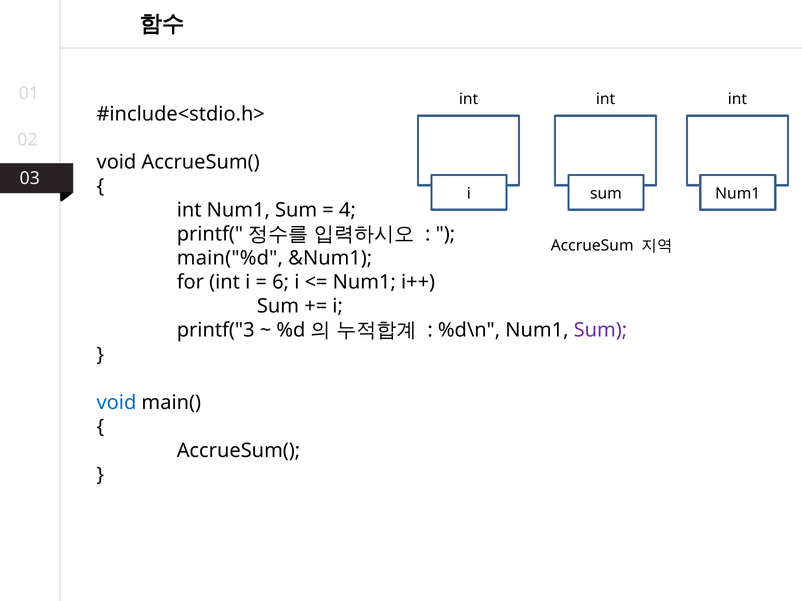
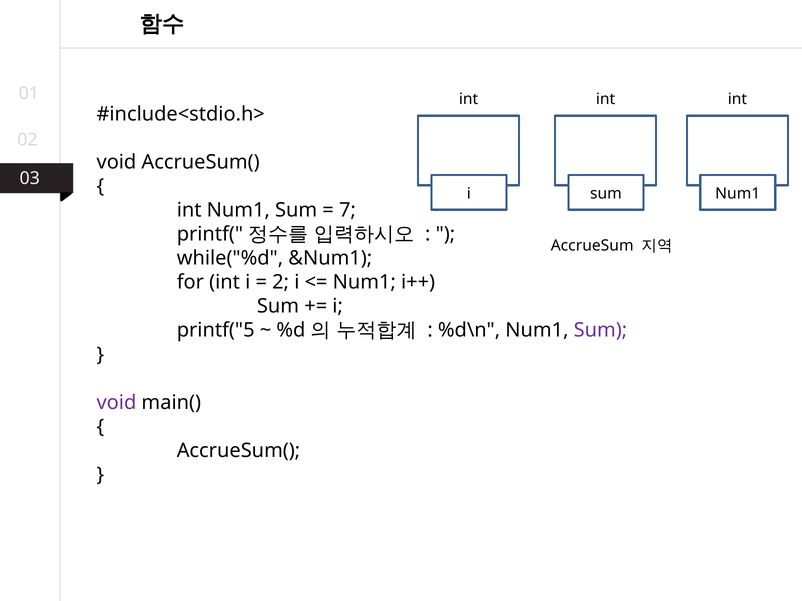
4: 4 -> 7 (347, 210)
main("%d: main("%d -> while("%d (230, 258)
6: 6 -> 2 (281, 283)
printf("3: printf("3 -> printf("5 (216, 331)
void colour: blue -> purple (116, 403)
